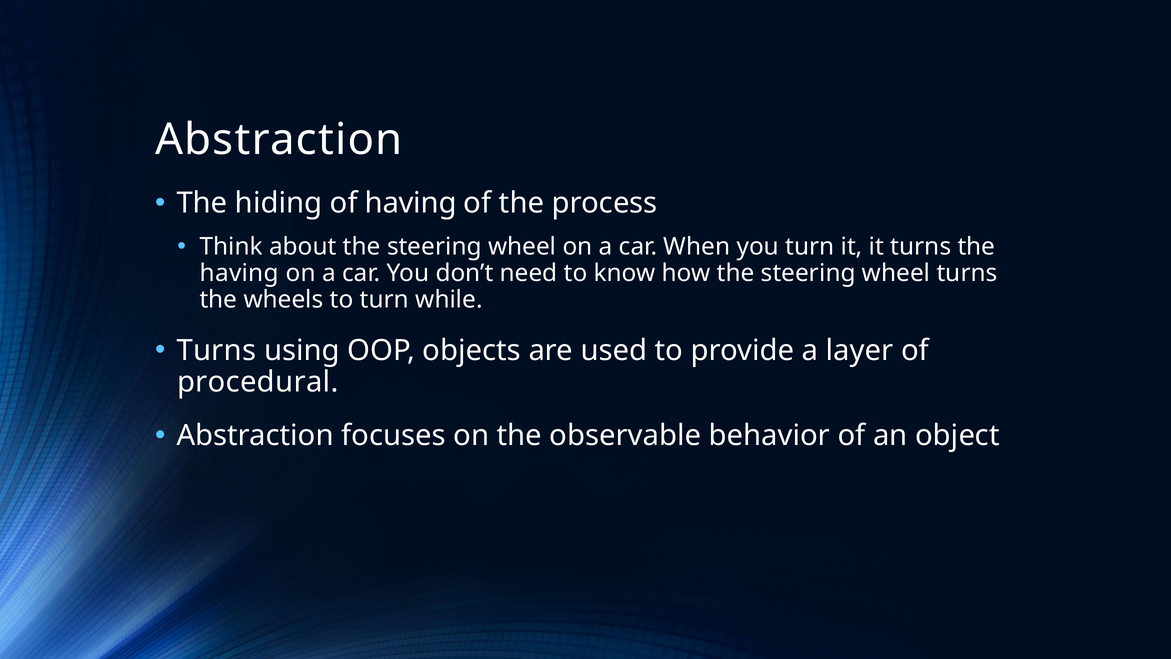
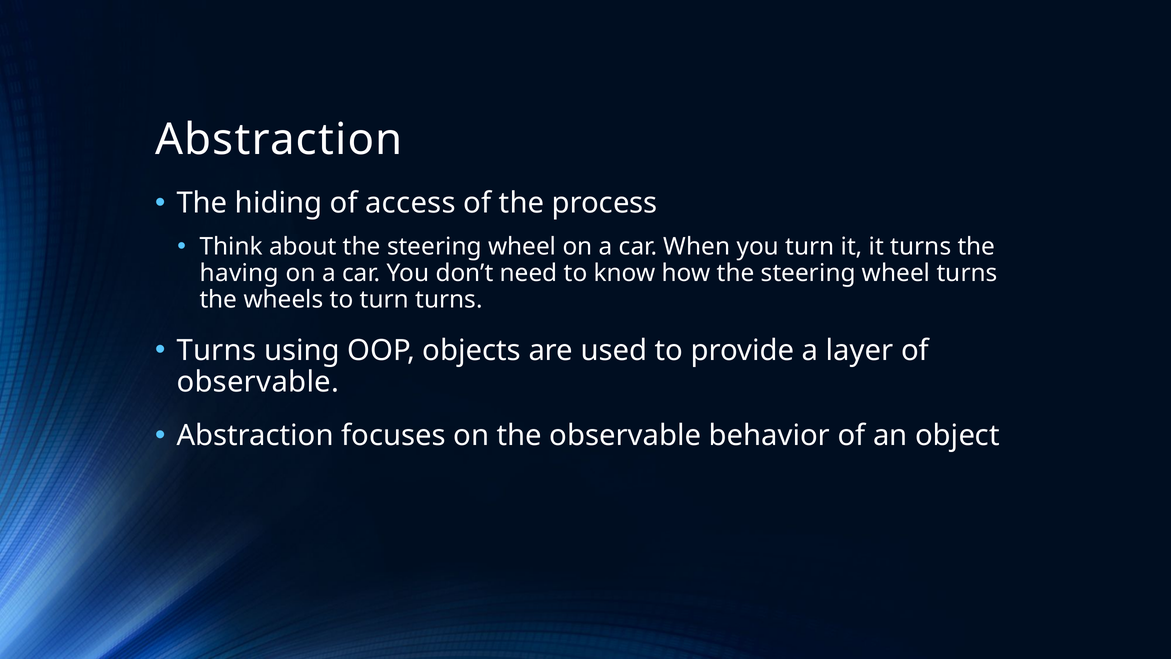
of having: having -> access (410, 203)
turn while: while -> turns (449, 299)
procedural: procedural -> observable (258, 382)
